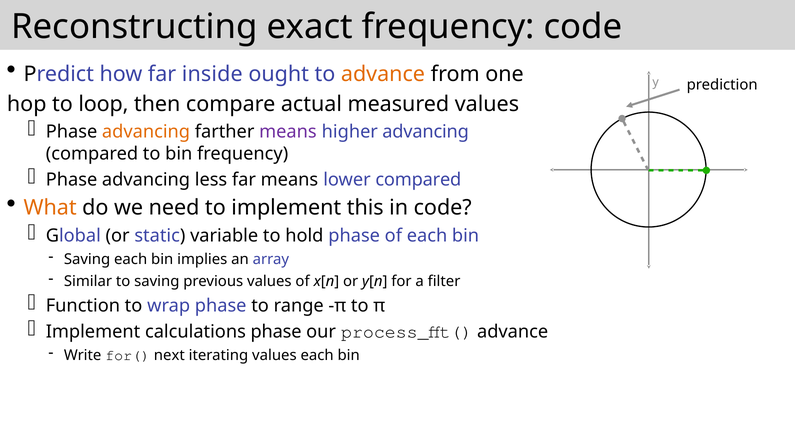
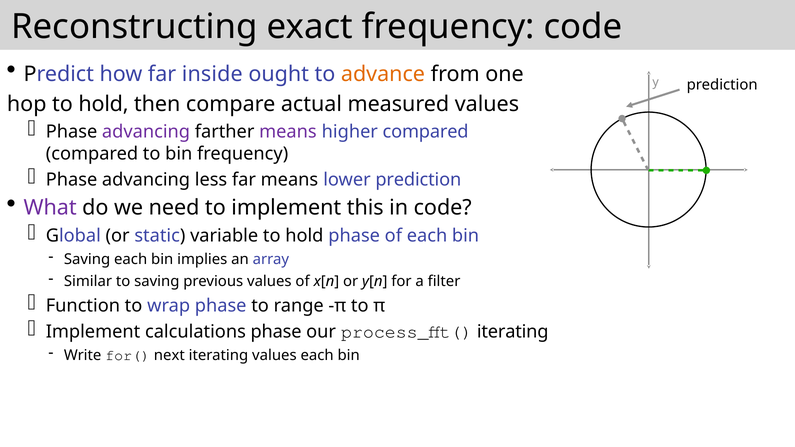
hop to loop: loop -> hold (103, 104)
advancing colour: orange -> purple (146, 132)
higher advancing: advancing -> compared (426, 132)
lower compared: compared -> prediction (418, 180)
What colour: orange -> purple (50, 208)
process_fft( advance: advance -> iterating (513, 332)
